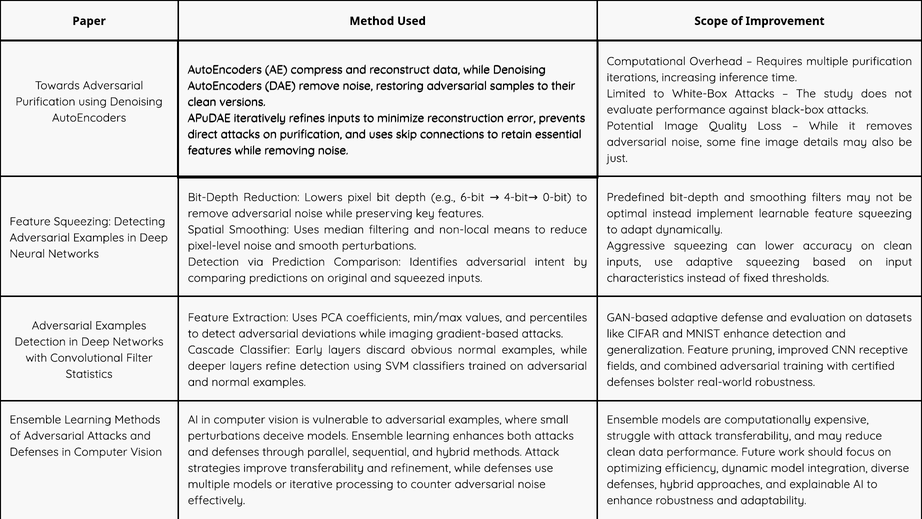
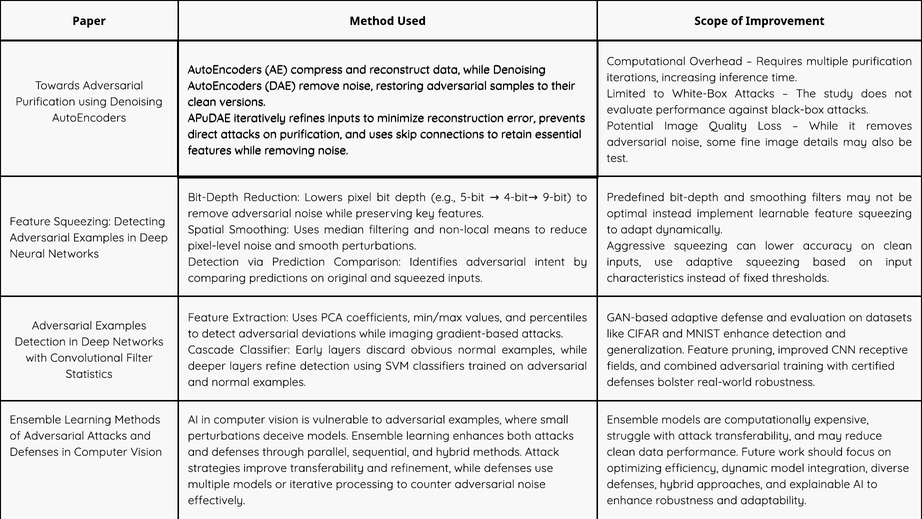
just: just -> test (617, 158)
6-bit: 6-bit -> 5-bit (472, 197)
0-bit: 0-bit -> 9-bit (557, 197)
